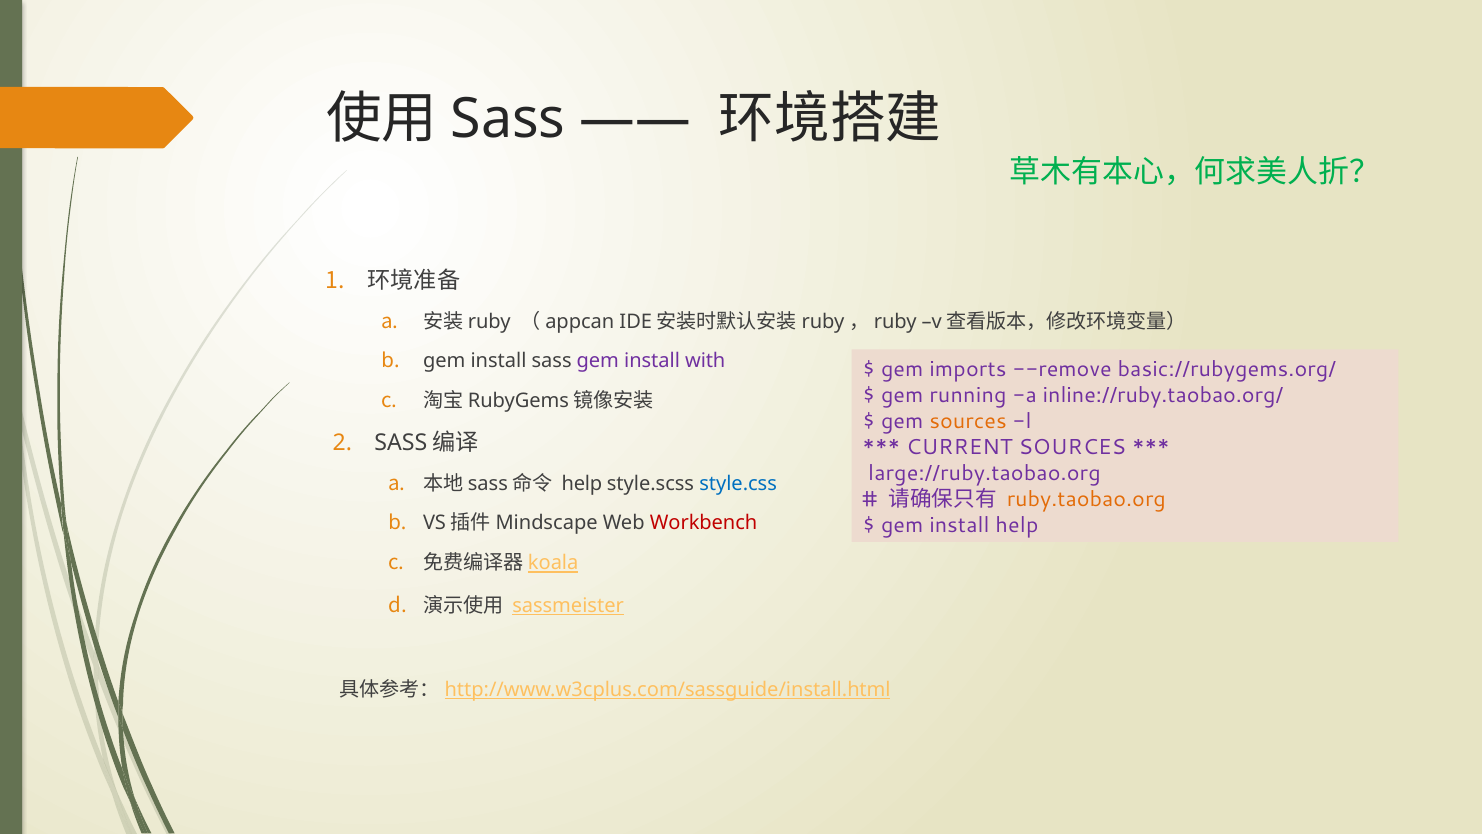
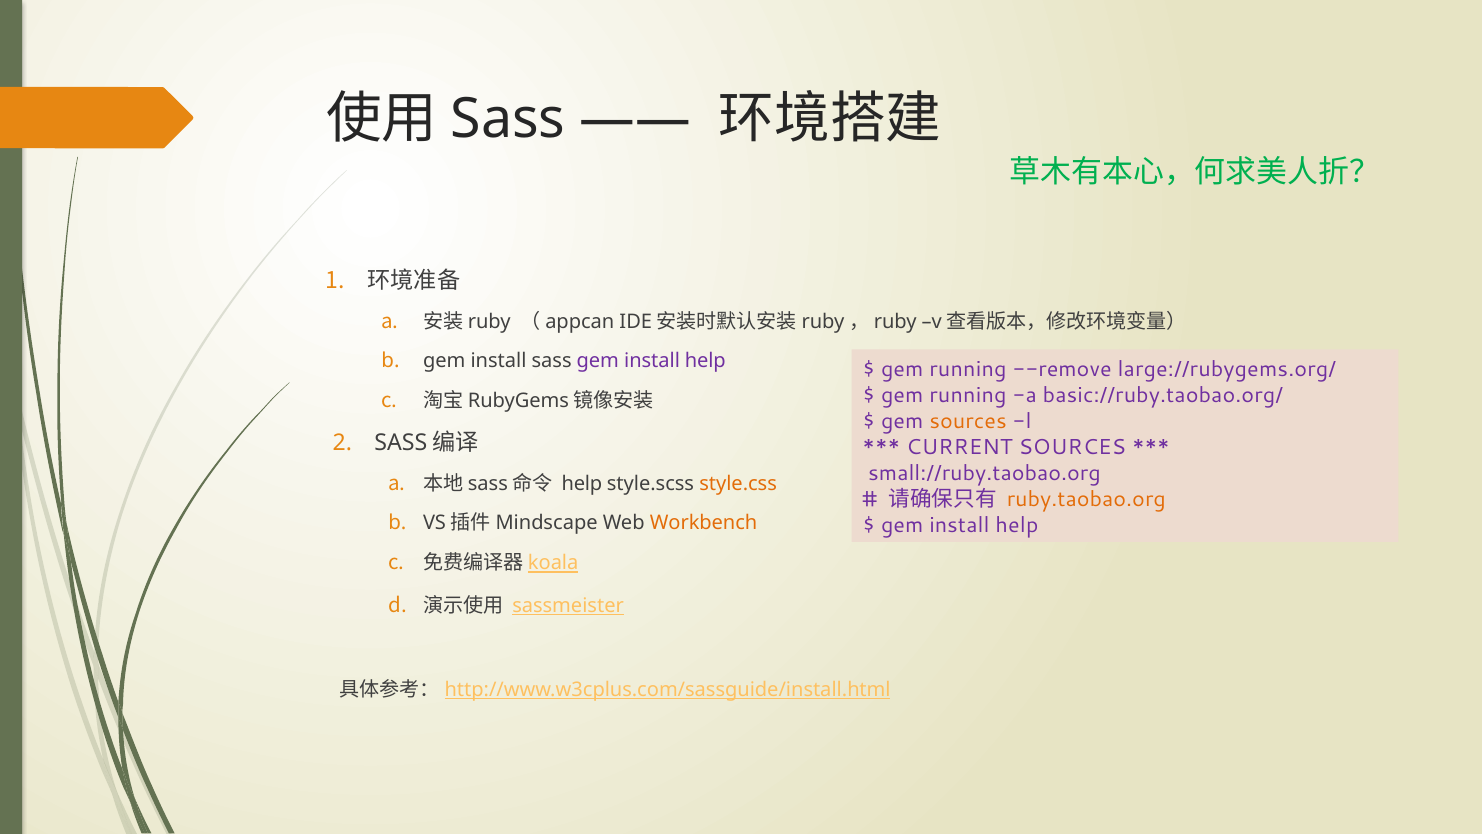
sass gem install with: with -> help (705, 361)
imports: imports -> running (968, 369)
basic://rubygems.org/: basic://rubygems.org/ -> large://rubygems.org/ (1227, 369)
inline://ruby.taobao.org/: inline://ruby.taobao.org/ -> basic://ruby.taobao.org/ (1163, 395)
large://ruby.taobao.org: large://ruby.taobao.org -> small://ruby.taobao.org (985, 473)
style.css colour: blue -> orange (738, 484)
Workbench colour: red -> orange (704, 523)
